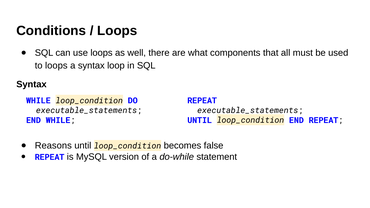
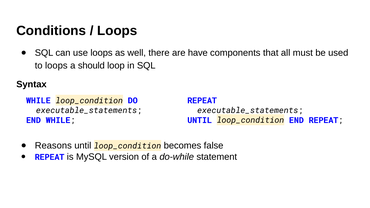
what: what -> have (198, 53)
a syntax: syntax -> should (91, 65)
